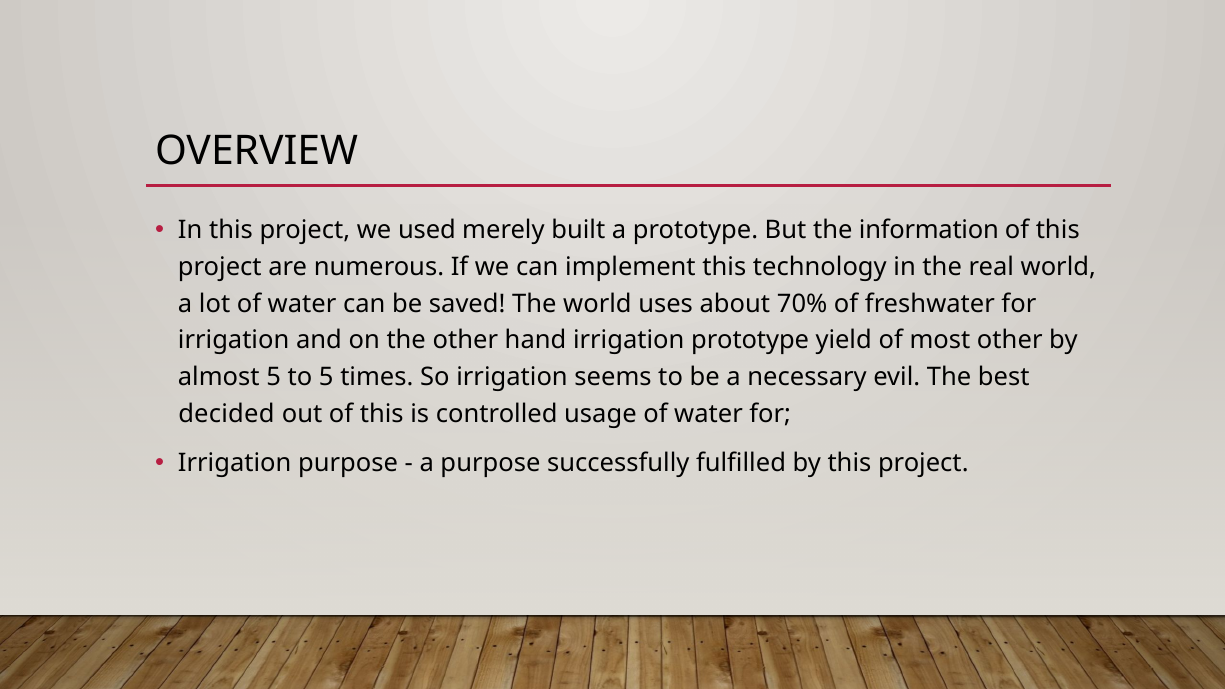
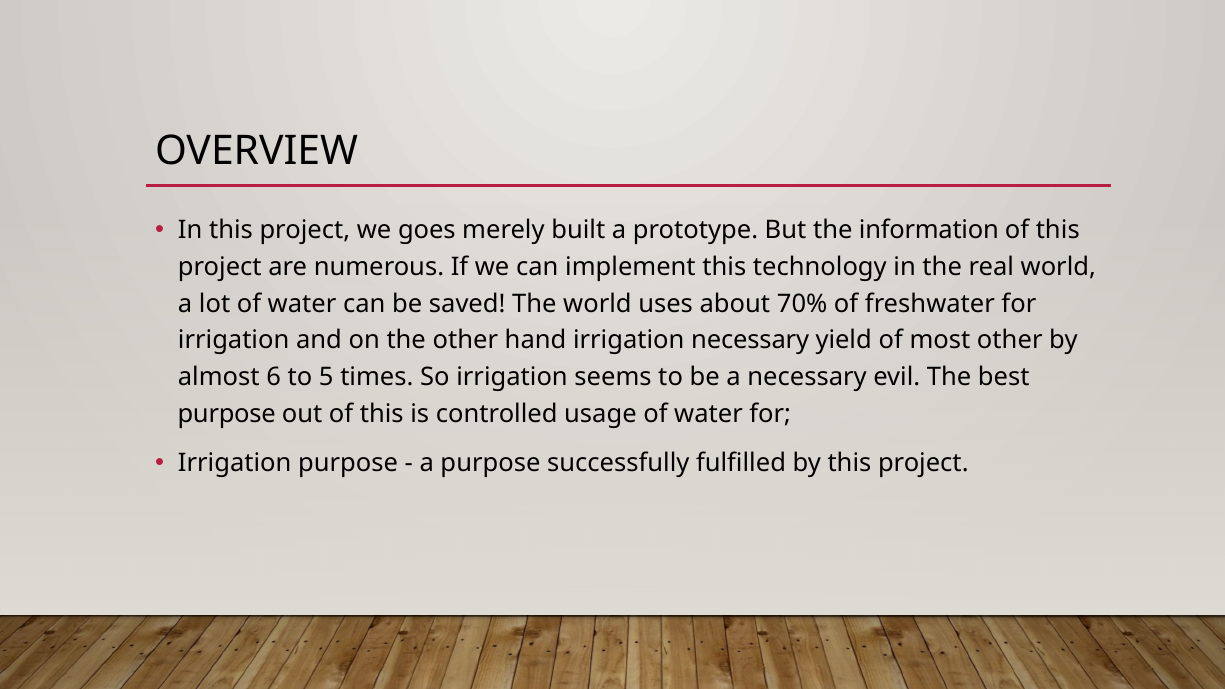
used: used -> goes (427, 230)
irrigation prototype: prototype -> necessary (750, 341)
almost 5: 5 -> 6 (274, 377)
decided: decided -> purpose (227, 414)
